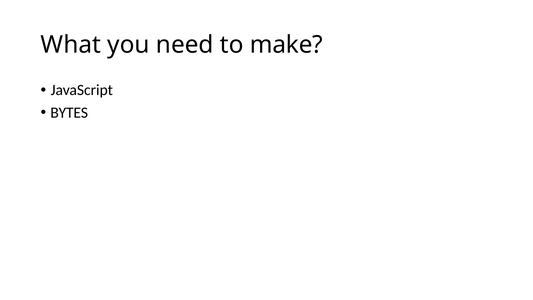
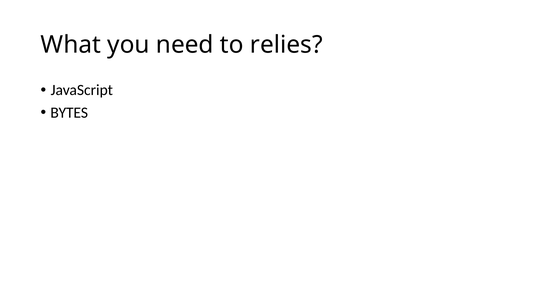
make: make -> relies (286, 45)
